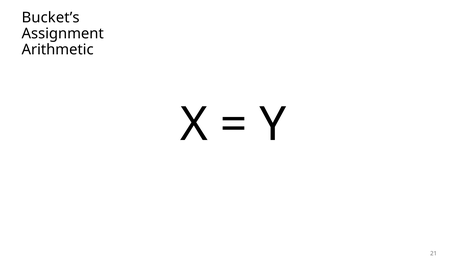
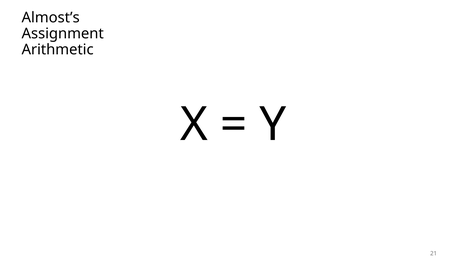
Bucket’s: Bucket’s -> Almost’s (51, 18)
